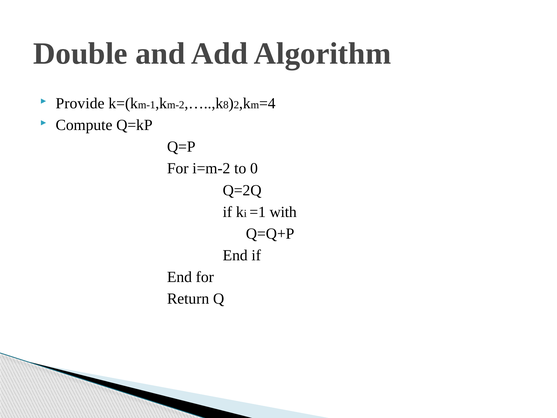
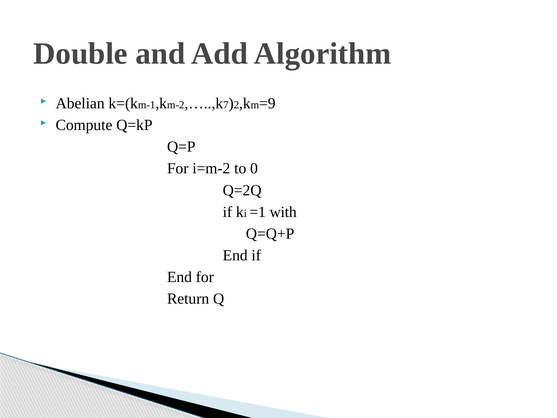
Provide: Provide -> Abelian (80, 103)
8: 8 -> 7 (226, 105)
=4: =4 -> =9 (267, 103)
